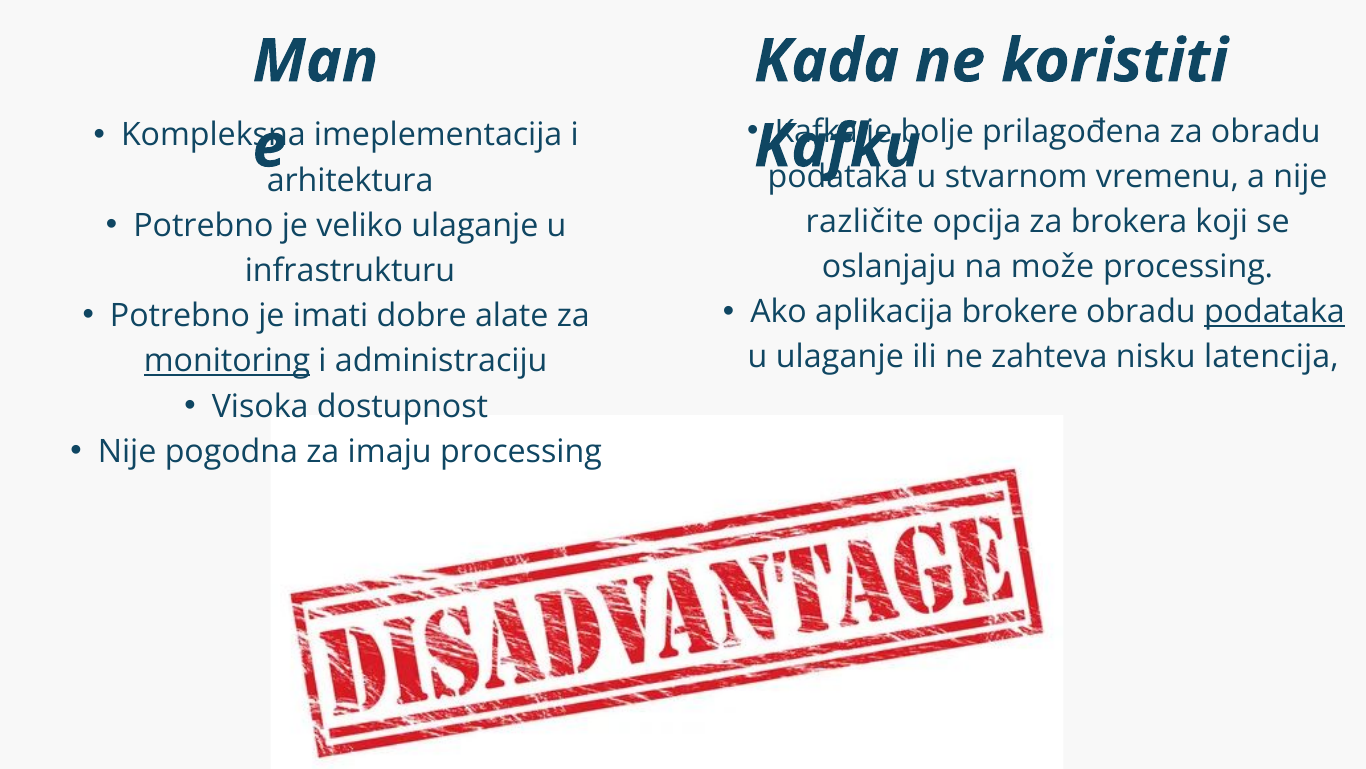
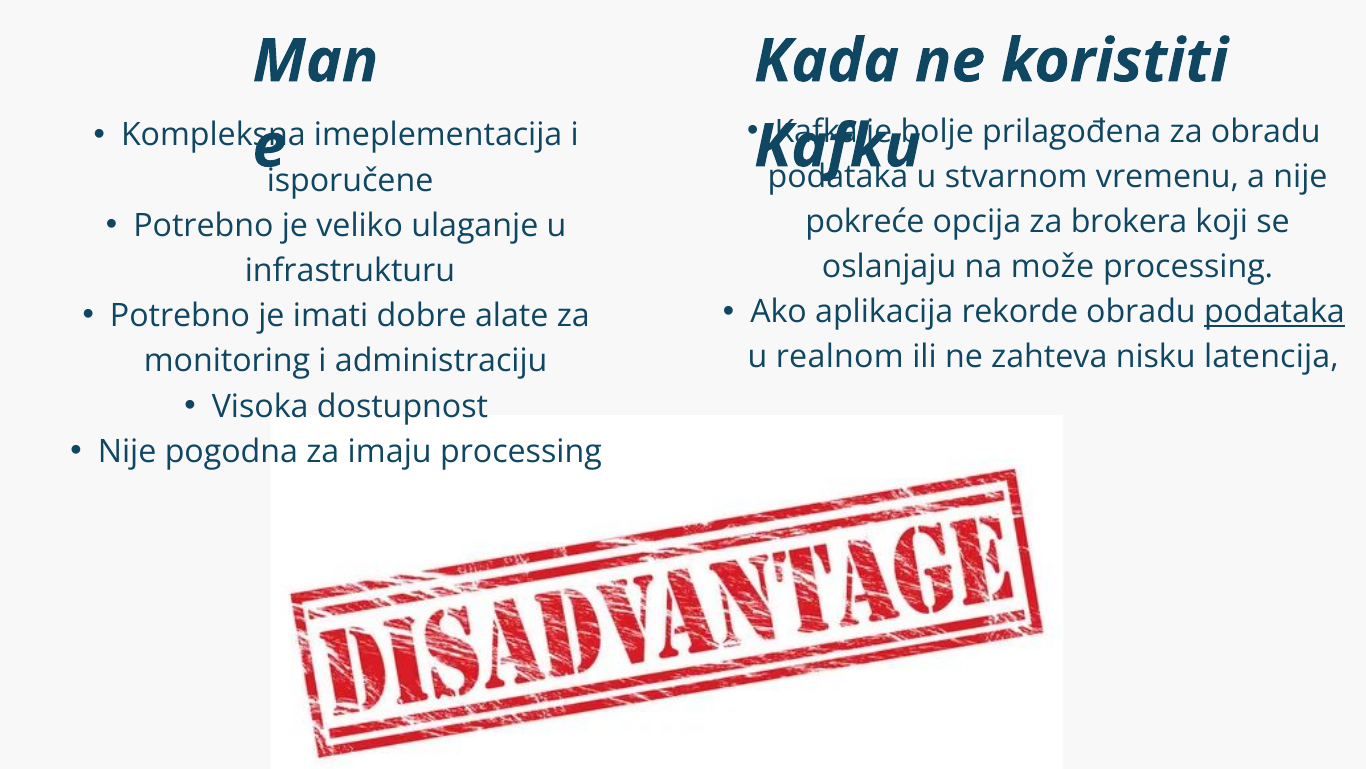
arhitektura: arhitektura -> isporučene (350, 180)
različite: različite -> pokreće (865, 222)
brokere: brokere -> rekorde (1020, 312)
u ulaganje: ulaganje -> realnom (840, 357)
monitoring underline: present -> none (227, 361)
